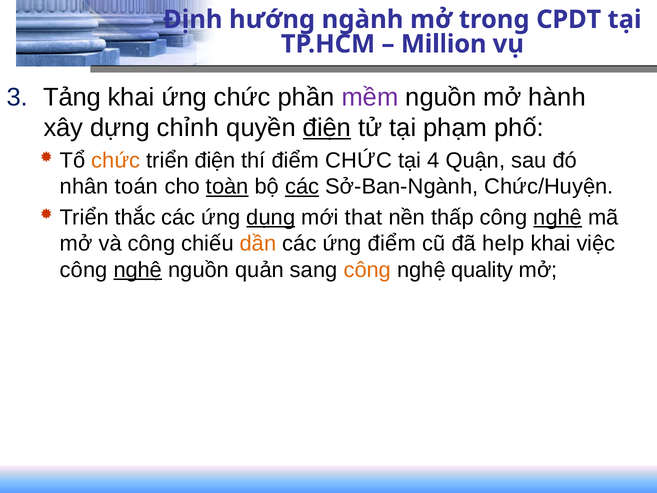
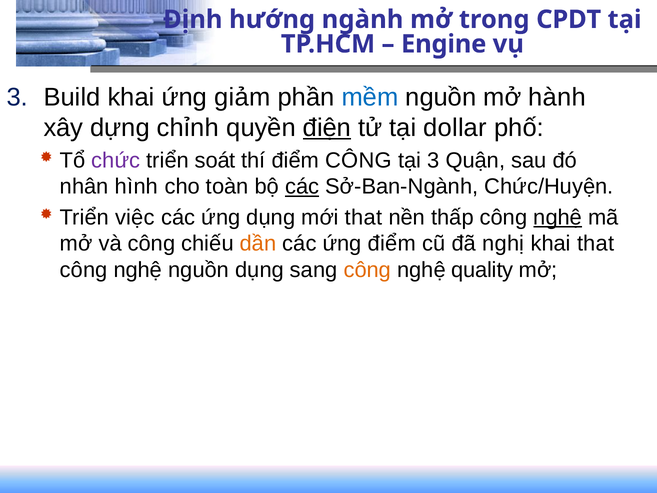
Million: Million -> Engine (444, 44)
Tảng: Tảng -> Build (72, 97)
ứng chức: chức -> giảm (242, 97)
mềm colour: purple -> blue (370, 97)
phạm: phạm -> dollar (455, 128)
chức colour: orange -> purple (116, 160)
triển điện: điện -> soát (215, 160)
điểm CHỨC: CHỨC -> CÔNG (359, 160)
tại 4: 4 -> 3 (433, 160)
toán: toán -> hình (136, 187)
toàn underline: present -> none (227, 187)
thắc: thắc -> việc (135, 217)
dụng underline: present -> none (271, 217)
help: help -> nghị (503, 244)
khai việc: việc -> that (596, 244)
nghệ underline: present -> none (138, 270)
nguồn quản: quản -> dụng (260, 270)
